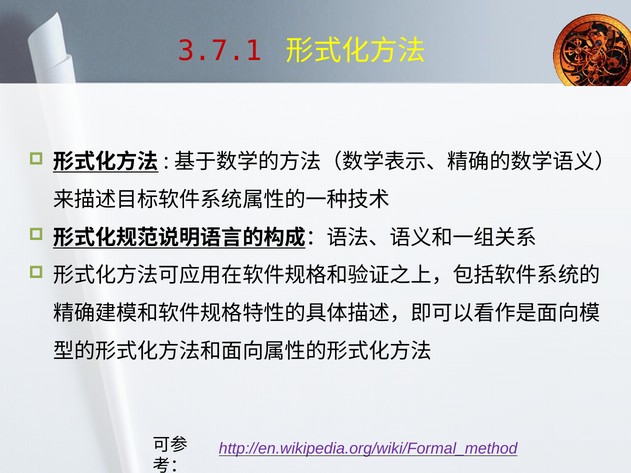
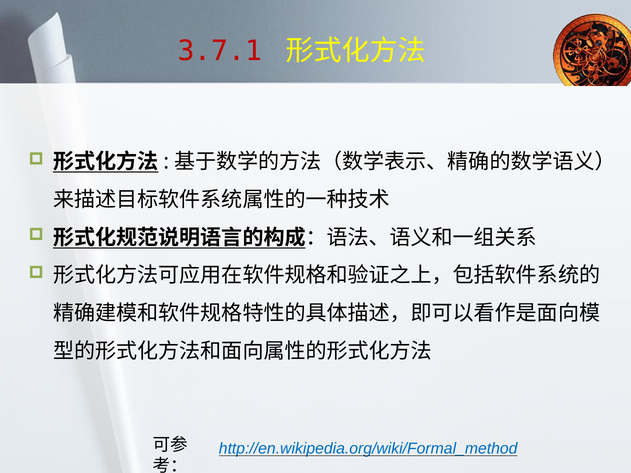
http://en.wikipedia.org/wiki/Formal_method colour: purple -> blue (368, 449)
